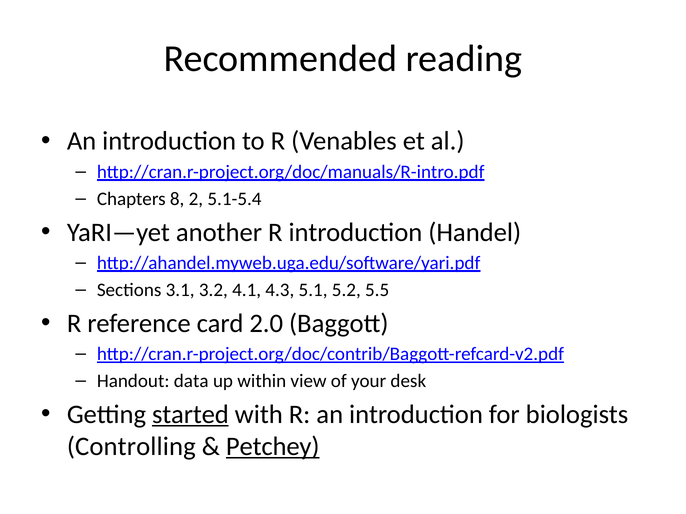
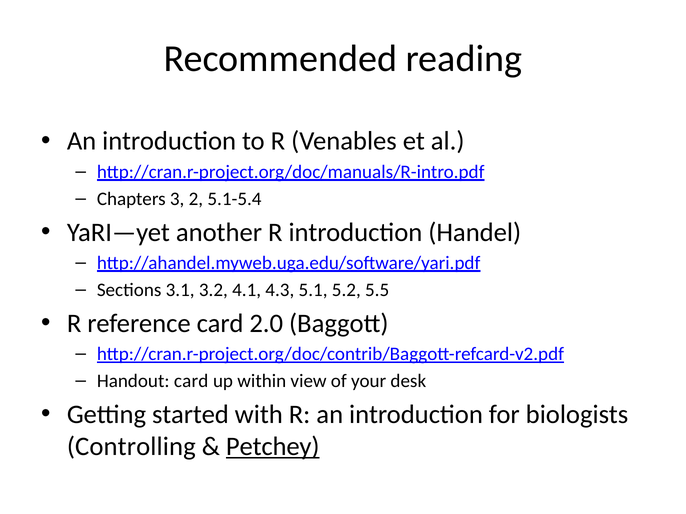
8: 8 -> 3 (177, 199)
Handout data: data -> card (191, 381)
started underline: present -> none (190, 415)
